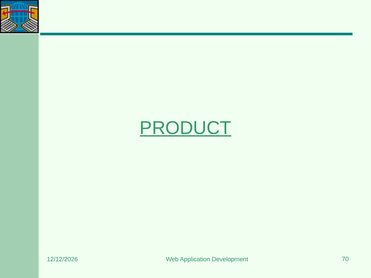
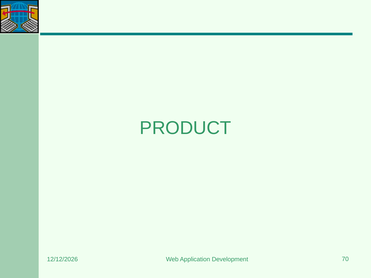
PRODUCT underline: present -> none (185, 128)
